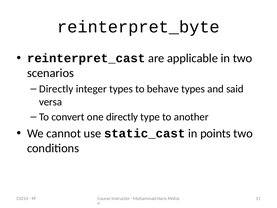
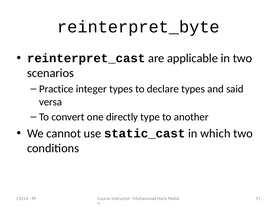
Directly: Directly -> Practice (56, 89)
behave: behave -> declare (163, 89)
points: points -> which (215, 133)
